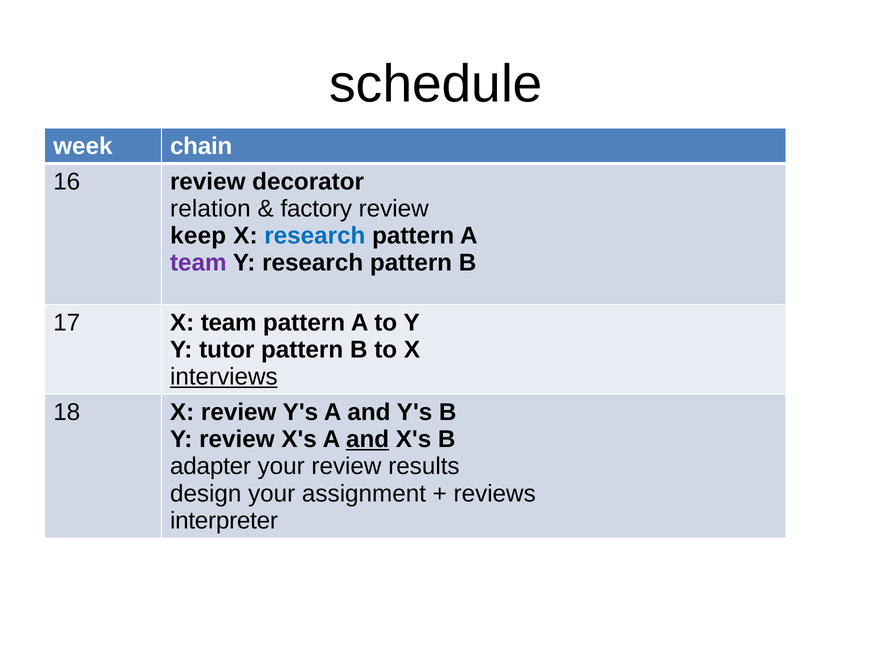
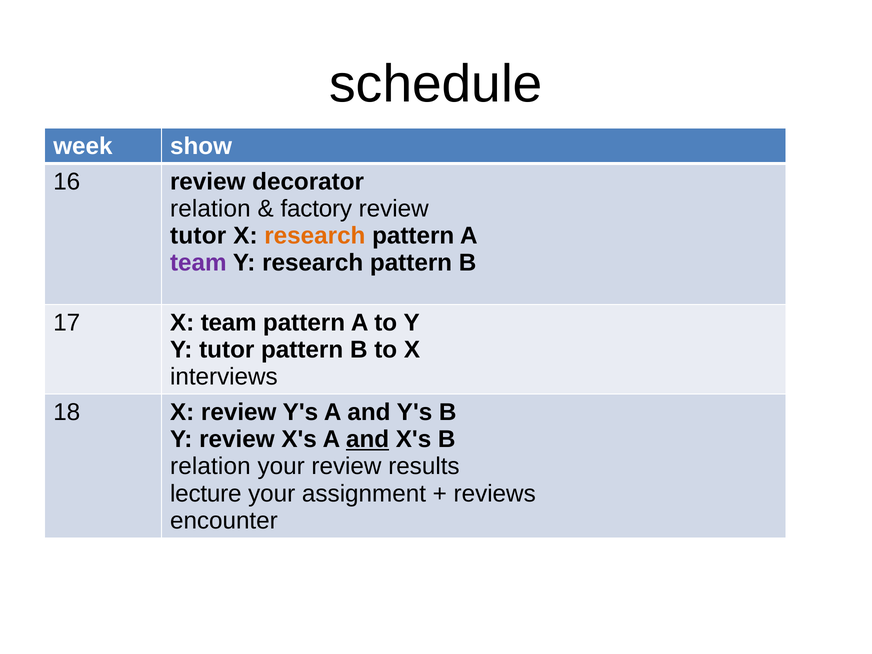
chain: chain -> show (201, 146)
keep: keep -> tutor (198, 236)
research colour: blue -> orange (315, 236)
interviews underline: present -> none (224, 377)
adapter: adapter -> relation (210, 466)
design: design -> lecture (206, 494)
interpreter: interpreter -> encounter (224, 521)
